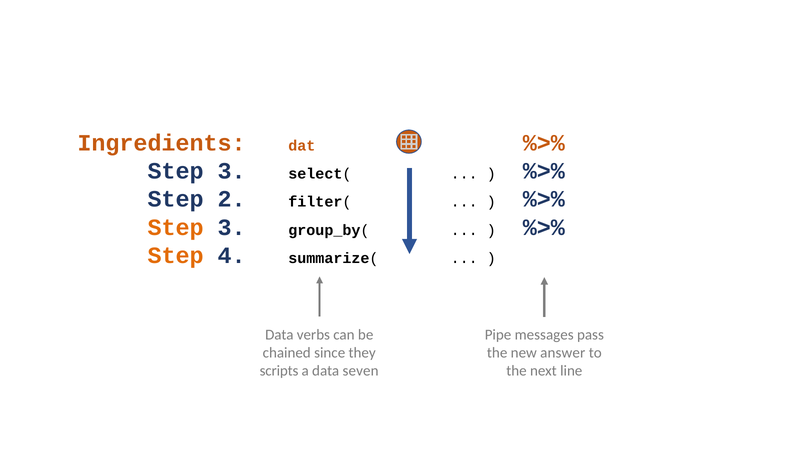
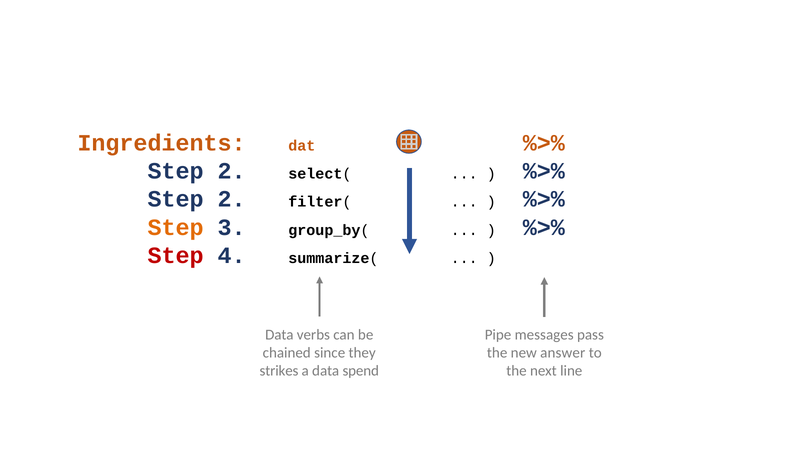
3: 3 -> 2 (232, 171)
Step colour: orange -> red (176, 255)
scripts: scripts -> strikes (279, 371)
seven: seven -> spend (361, 371)
